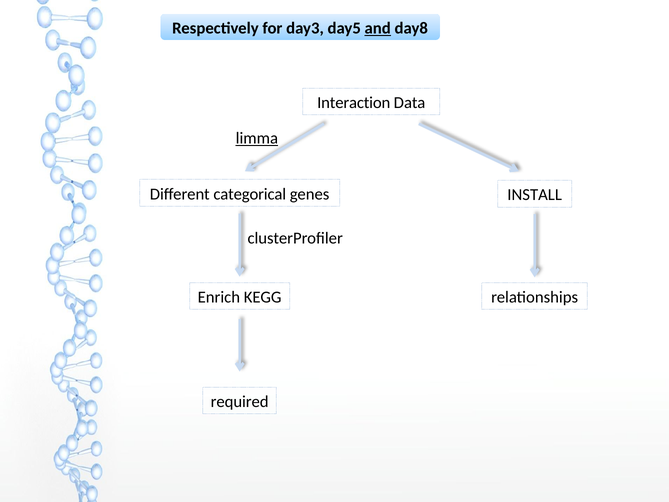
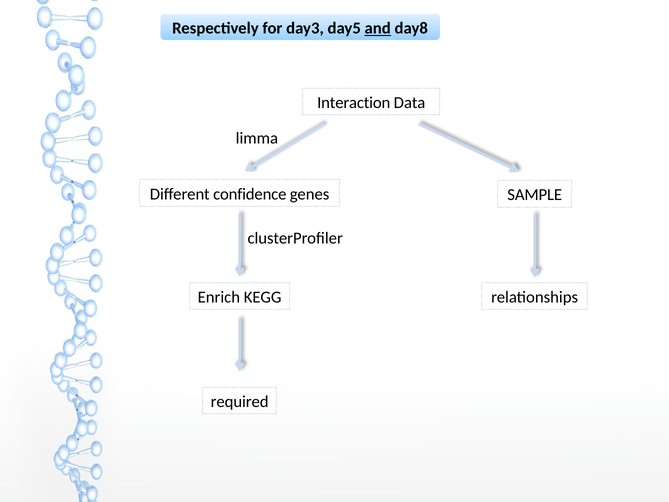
limma underline: present -> none (257, 138)
categorical: categorical -> confidence (250, 194)
INSTALL: INSTALL -> SAMPLE (535, 195)
